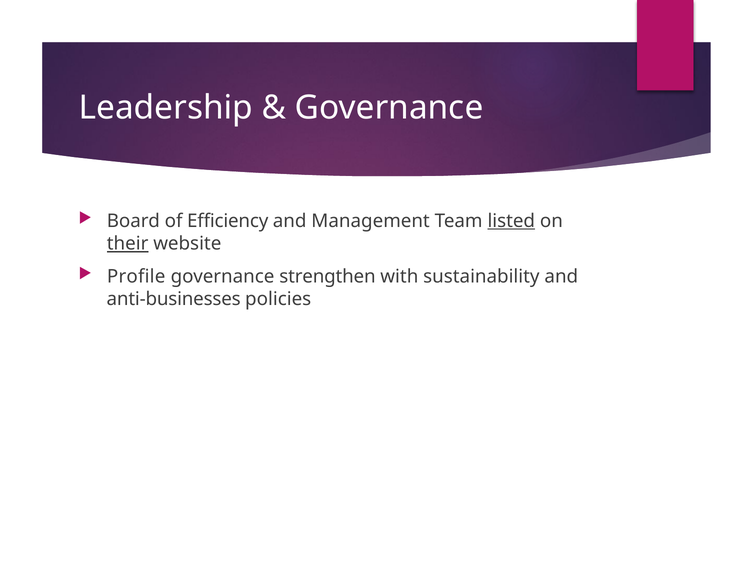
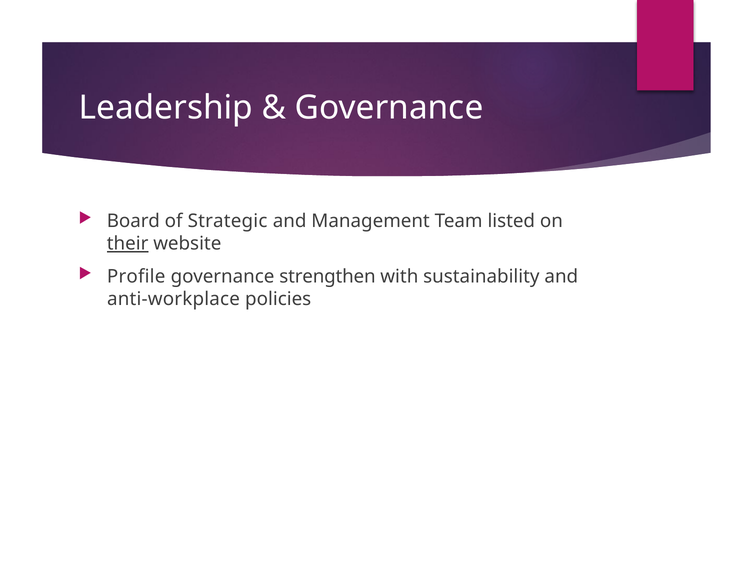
Efficiency: Efficiency -> Strategic (228, 221)
listed underline: present -> none (511, 221)
anti-businesses: anti-businesses -> anti-workplace (173, 299)
